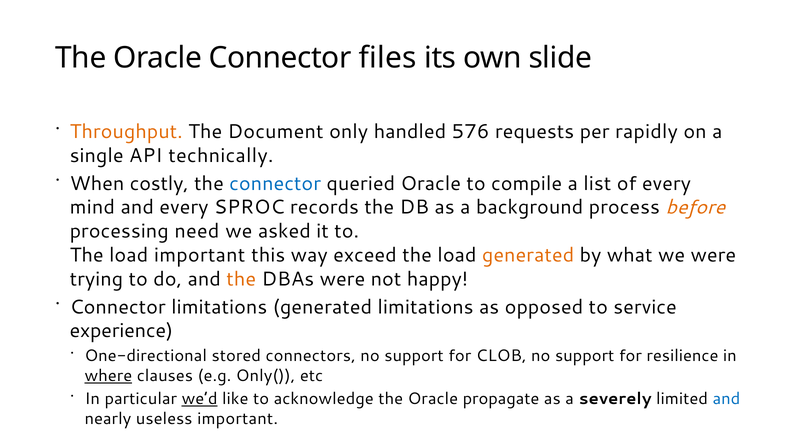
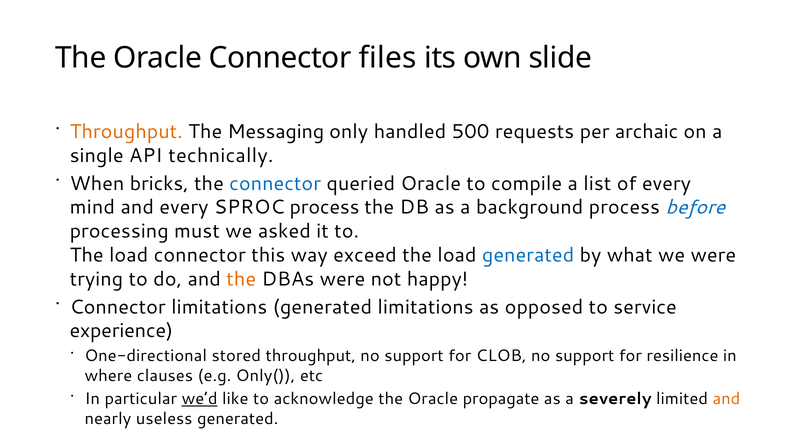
Document: Document -> Messaging (276, 132)
576: 576 -> 500 (471, 132)
rapidly: rapidly -> archaic (647, 132)
costly: costly -> bricks (159, 183)
SPROC records: records -> process (325, 207)
before colour: orange -> blue (695, 207)
need: need -> must (197, 231)
load important: important -> connector (200, 255)
generated colour: orange -> blue (528, 255)
stored connectors: connectors -> throughput (311, 356)
where underline: present -> none (108, 376)
and colour: blue -> orange (726, 399)
useless important: important -> generated (238, 419)
